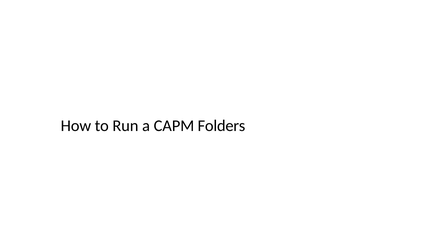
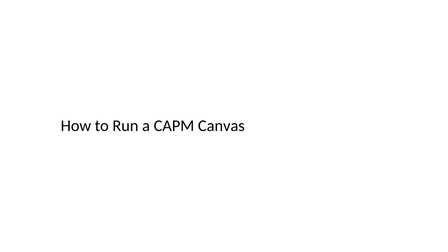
Folders: Folders -> Canvas (221, 126)
